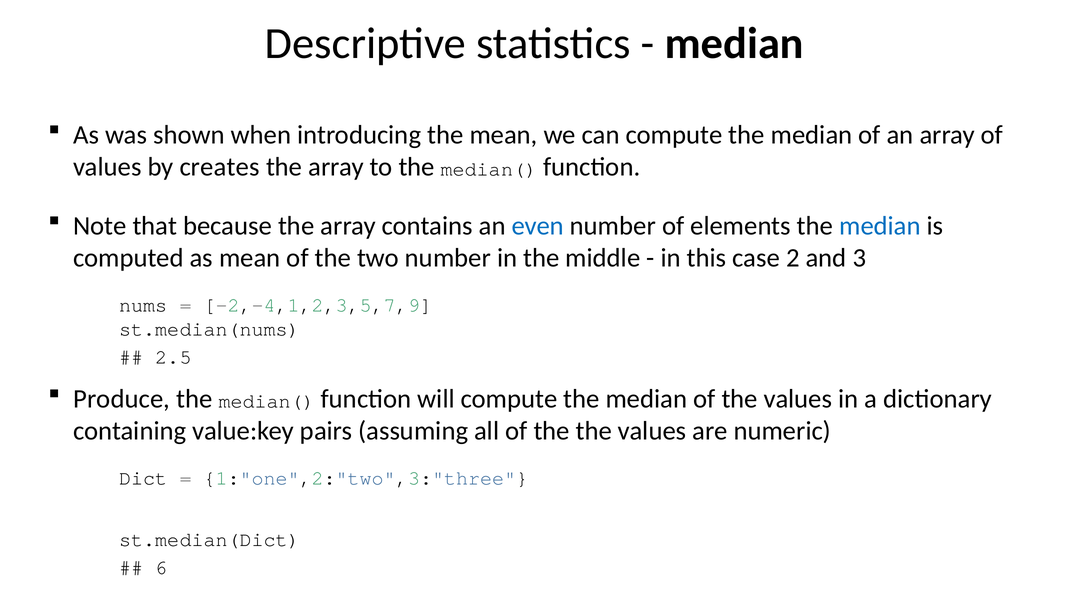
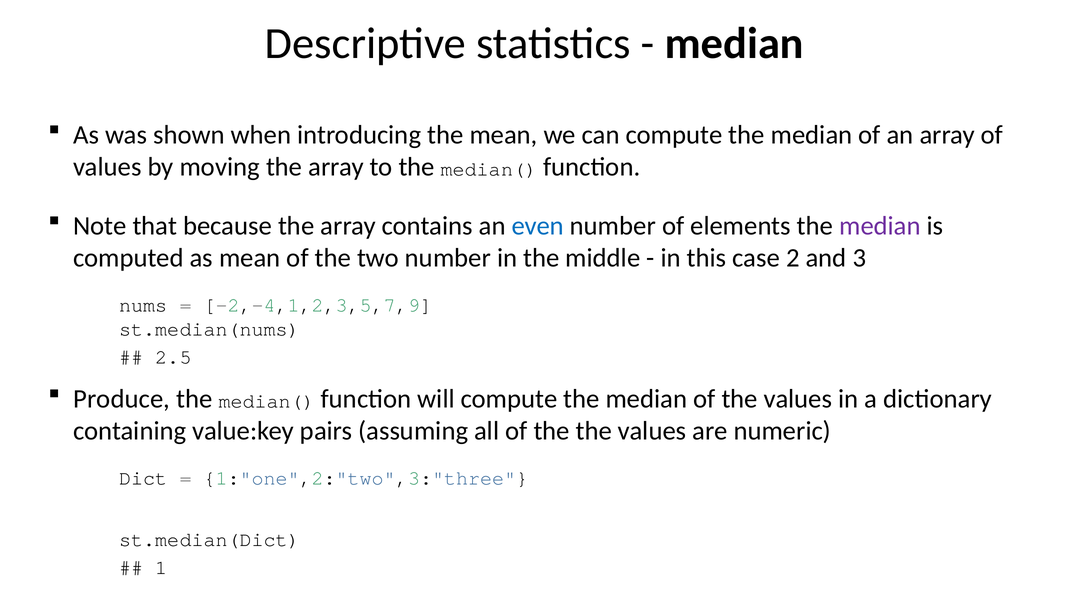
creates: creates -> moving (220, 167)
median colour: blue -> purple (880, 226)
6: 6 -> 1 (161, 568)
